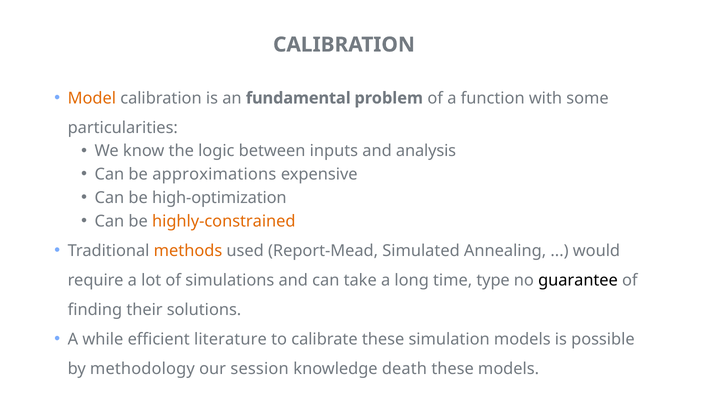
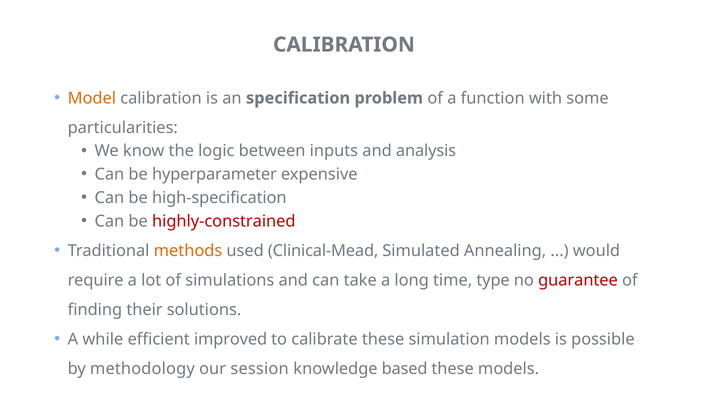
fundamental: fundamental -> specification (298, 98)
approximations: approximations -> hyperparameter (214, 175)
high-optimization: high-optimization -> high-specification (219, 198)
highly-constrained colour: orange -> red (224, 221)
Report-Mead: Report-Mead -> Clinical-Mead (323, 251)
guarantee colour: black -> red (578, 281)
literature: literature -> improved (231, 340)
death: death -> based (405, 369)
